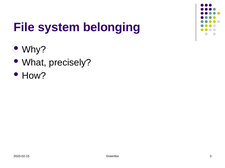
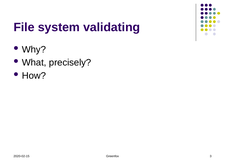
belonging: belonging -> validating (112, 27)
